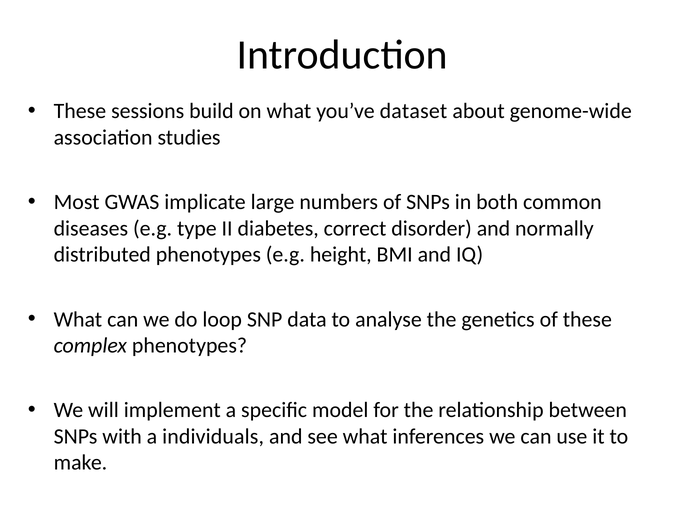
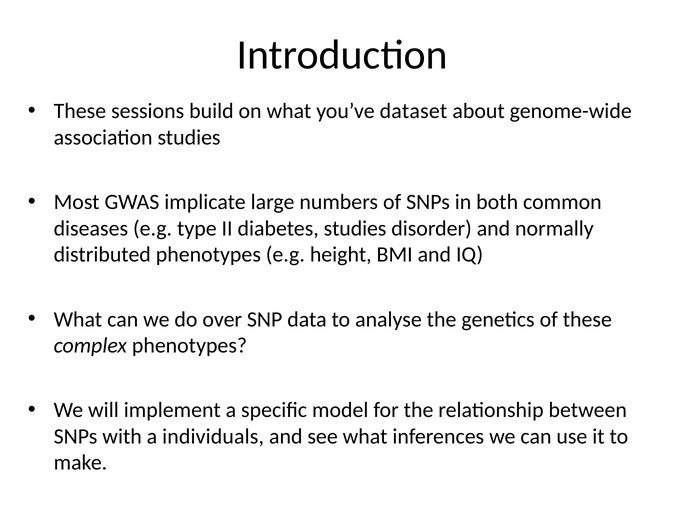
diabetes correct: correct -> studies (355, 228)
loop: loop -> over (222, 319)
